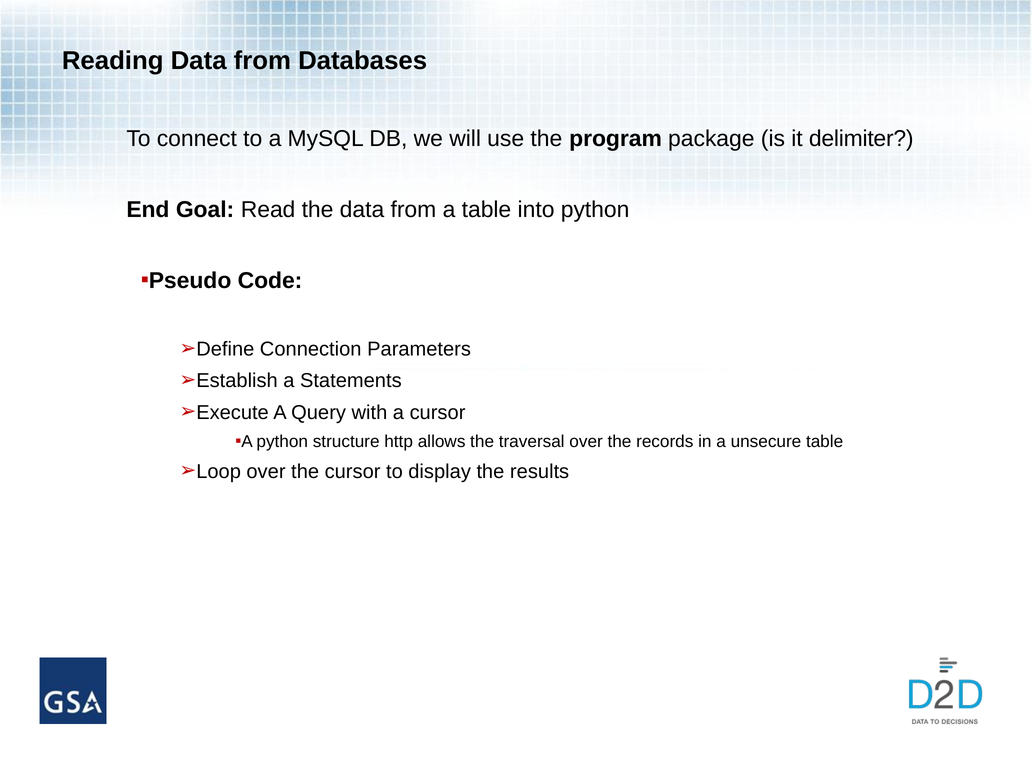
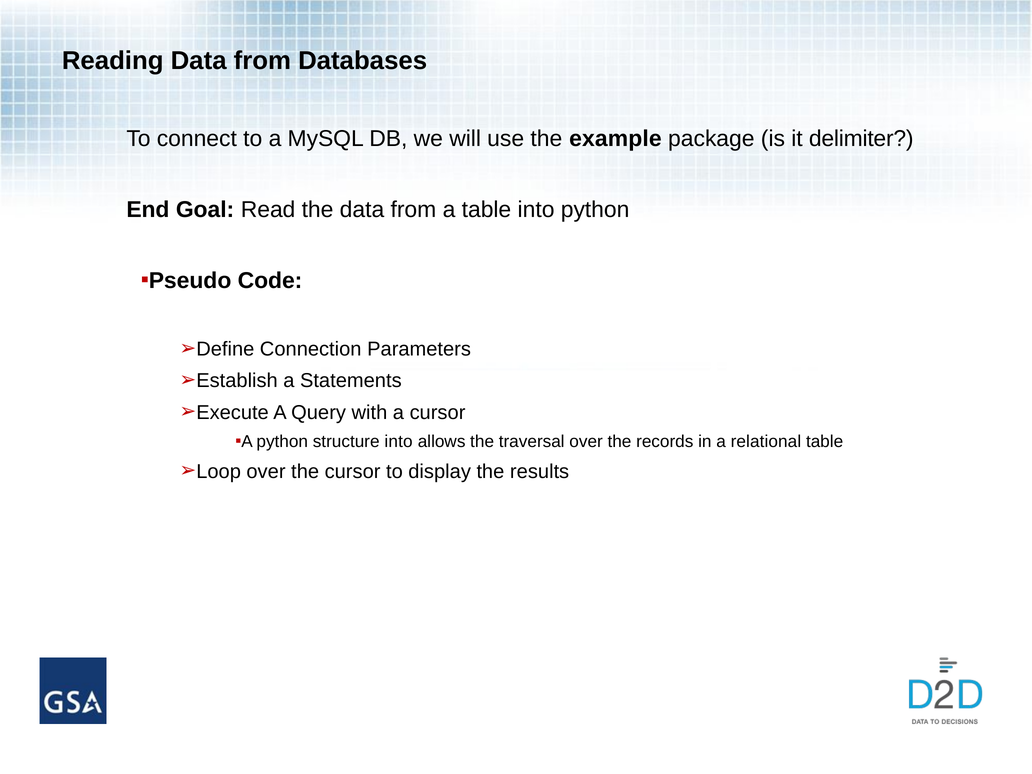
program: program -> example (615, 139)
structure http: http -> into (399, 441)
unsecure: unsecure -> relational (766, 441)
